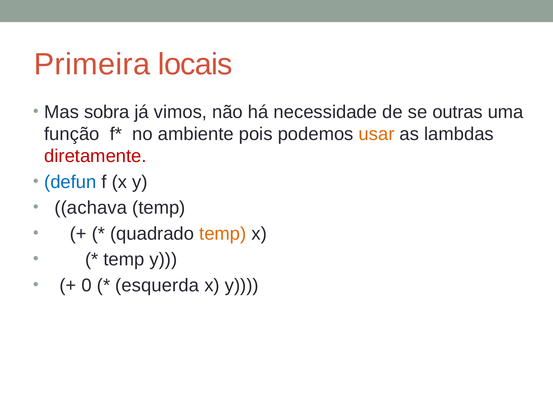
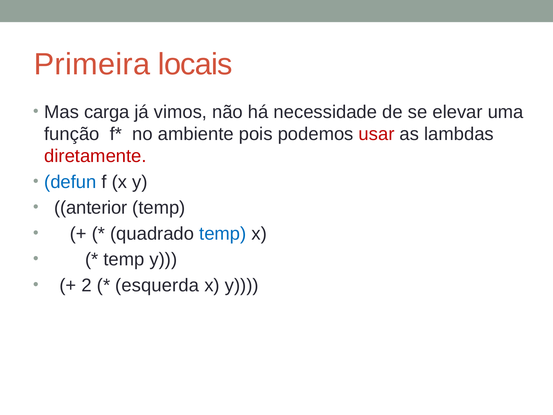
sobra: sobra -> carga (107, 112)
outras: outras -> elevar (458, 112)
usar colour: orange -> red (377, 134)
achava: achava -> anterior (91, 208)
temp colour: orange -> blue (223, 234)
0: 0 -> 2 (87, 285)
